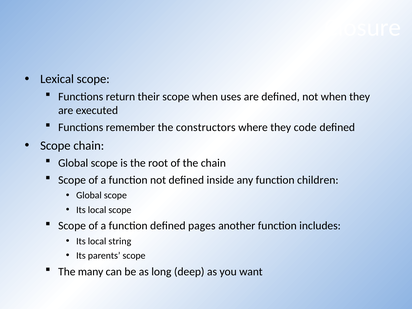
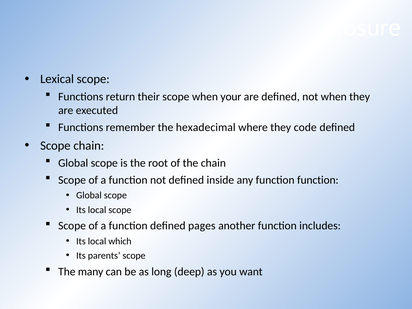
uses: uses -> your (231, 97)
constructors: constructors -> hexadecimal (206, 127)
function children: children -> function (318, 180)
string: string -> which (120, 241)
